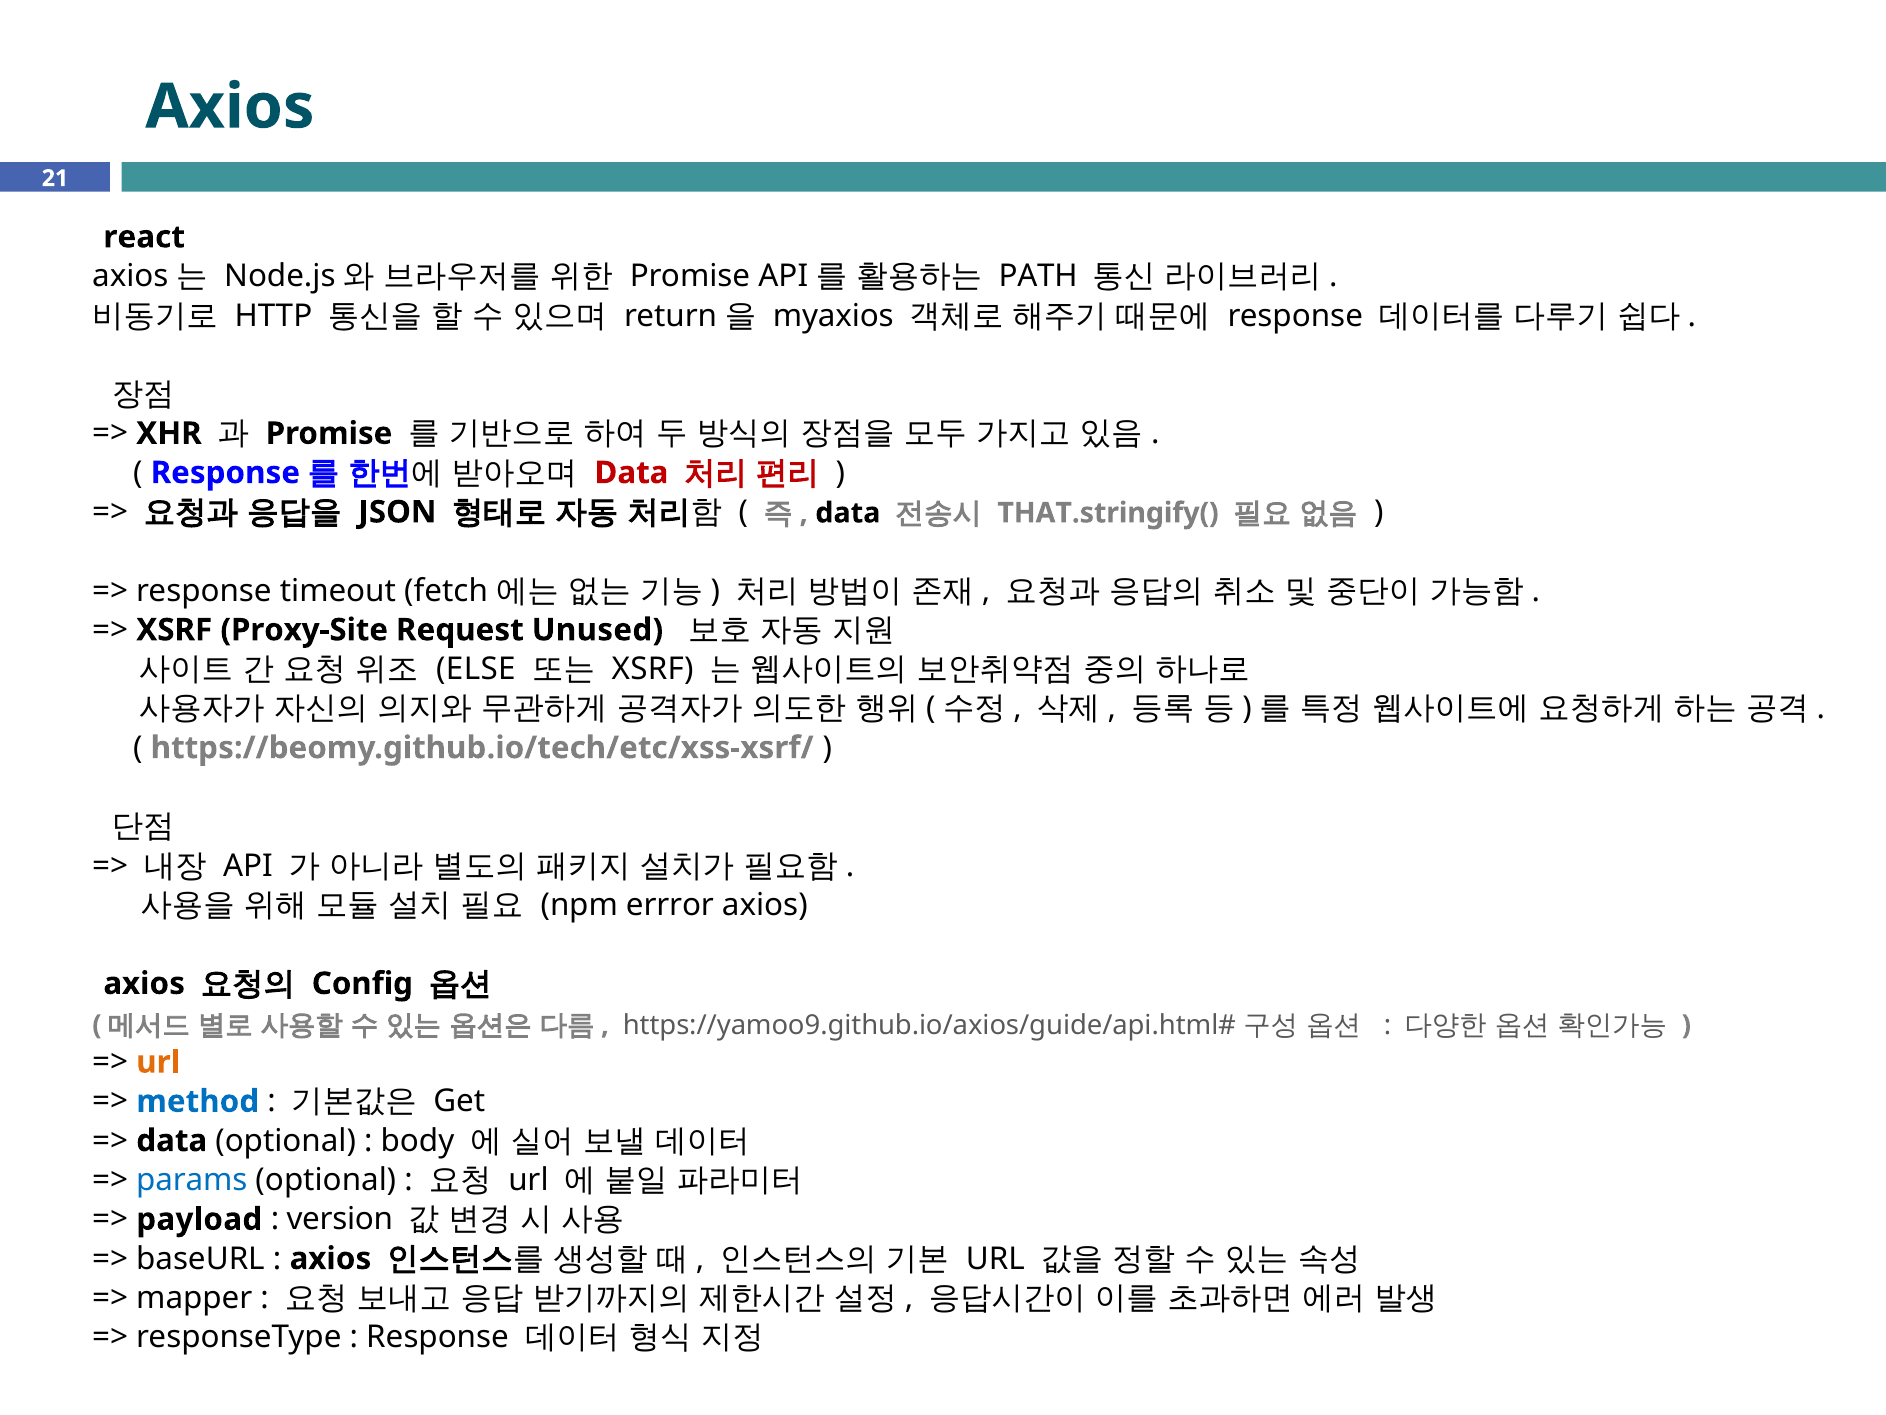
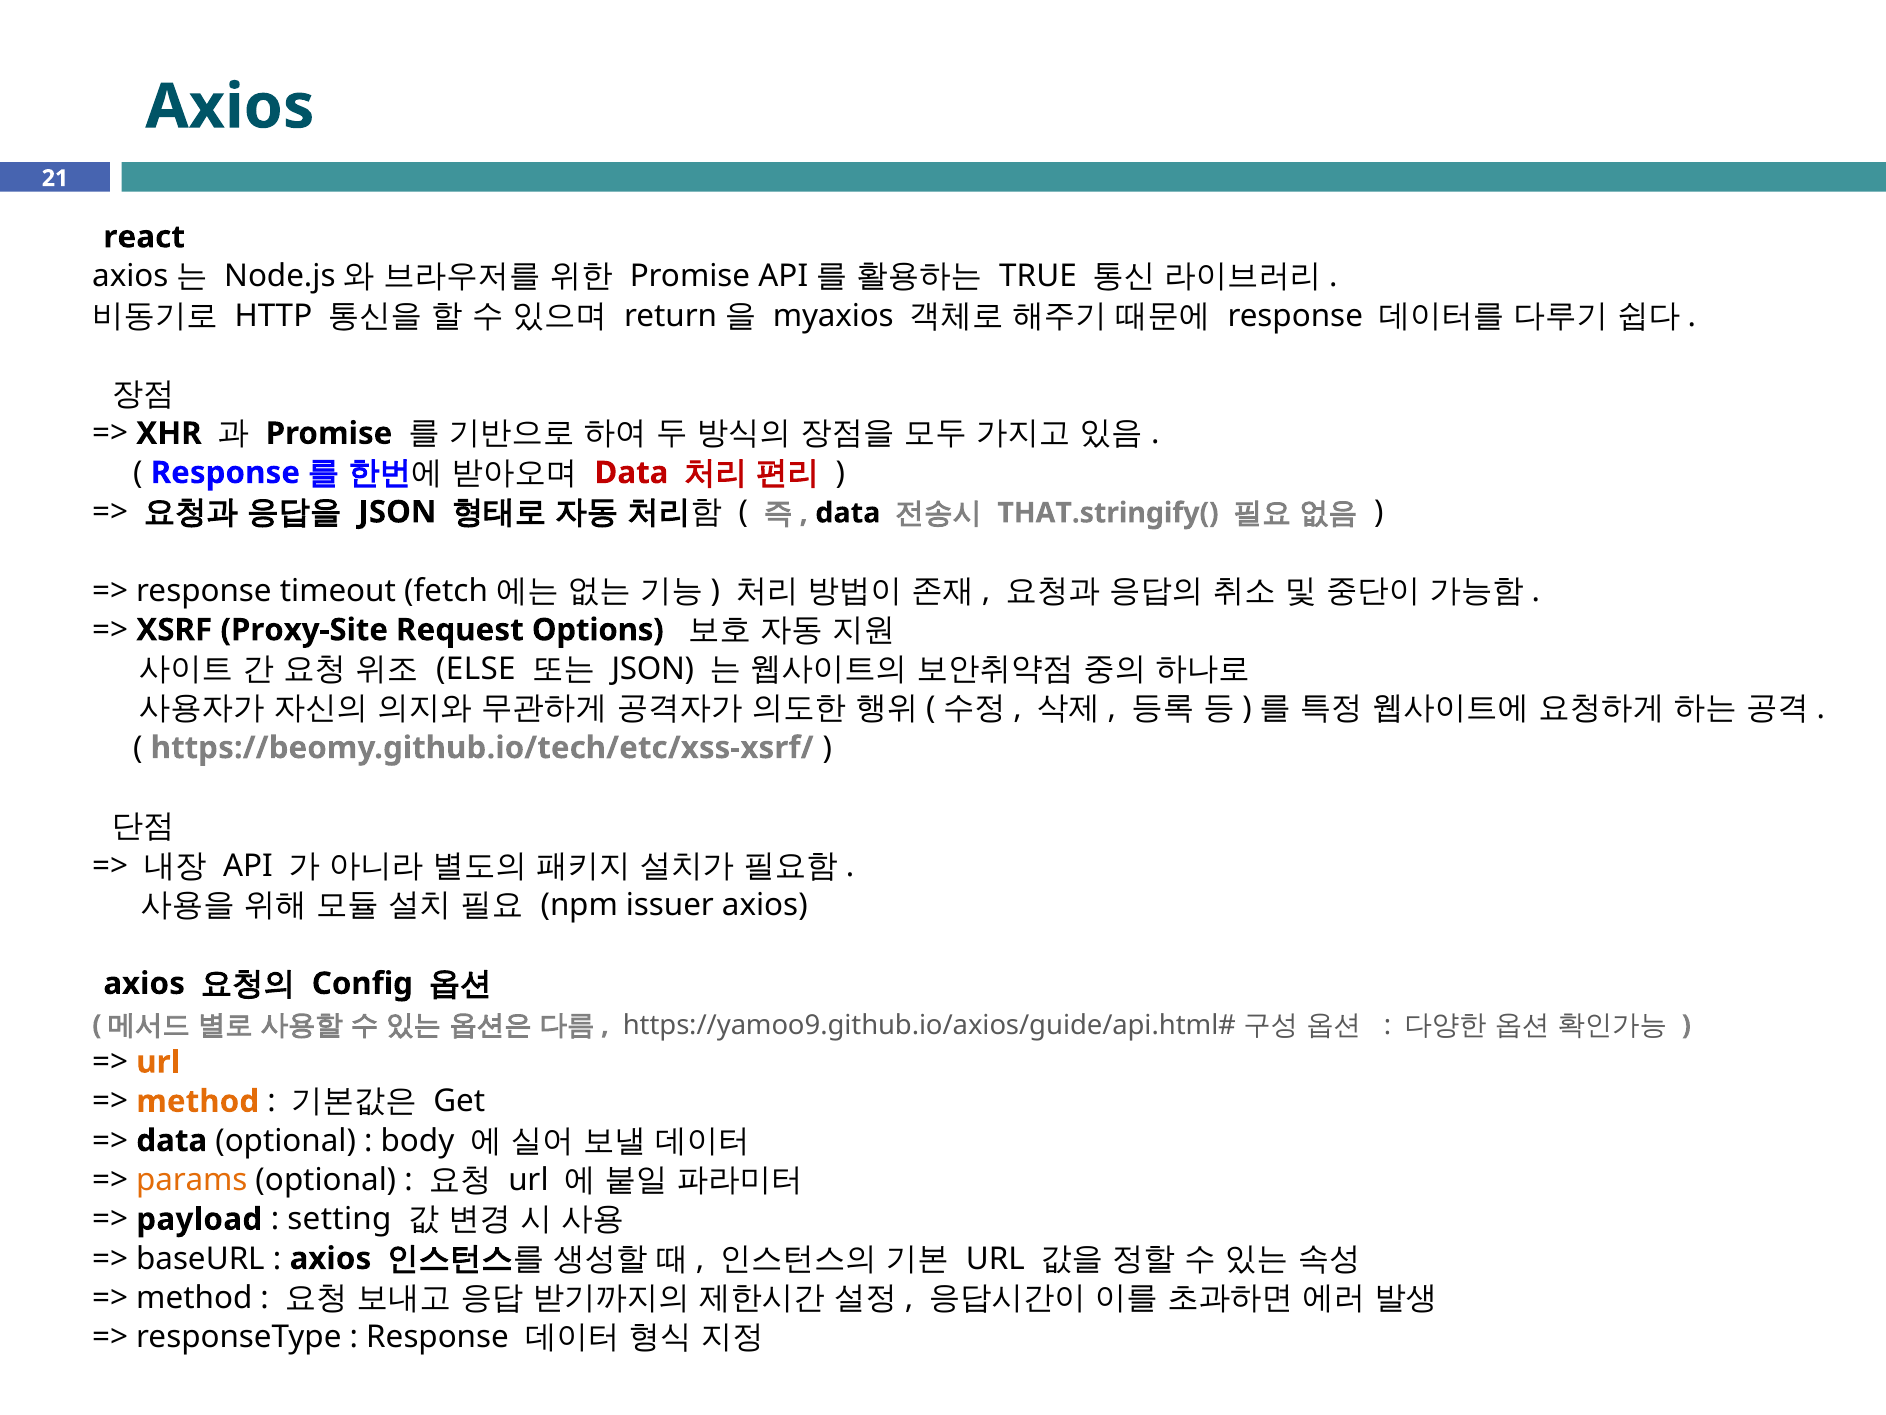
PATH: PATH -> TRUE (1038, 276)
Unused: Unused -> Options (598, 630)
XSRF: XSRF -> JSON (653, 669)
errror: errror -> issuer (670, 905)
method colour: blue -> orange (198, 1101)
params colour: blue -> orange (192, 1180)
version: version -> setting (339, 1219)
mapper: mapper -> method (194, 1298)
